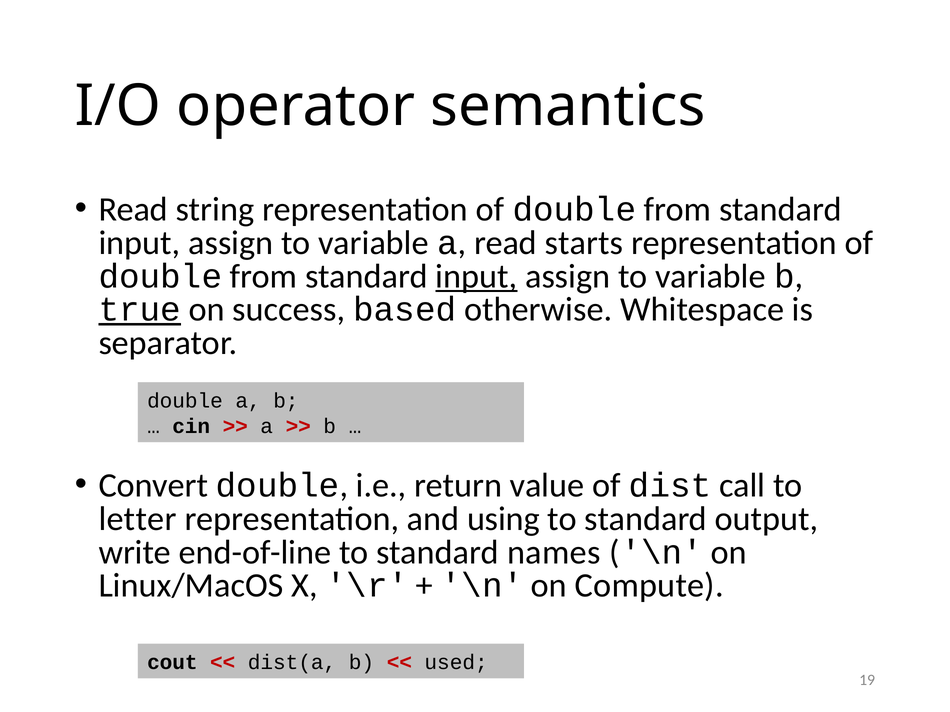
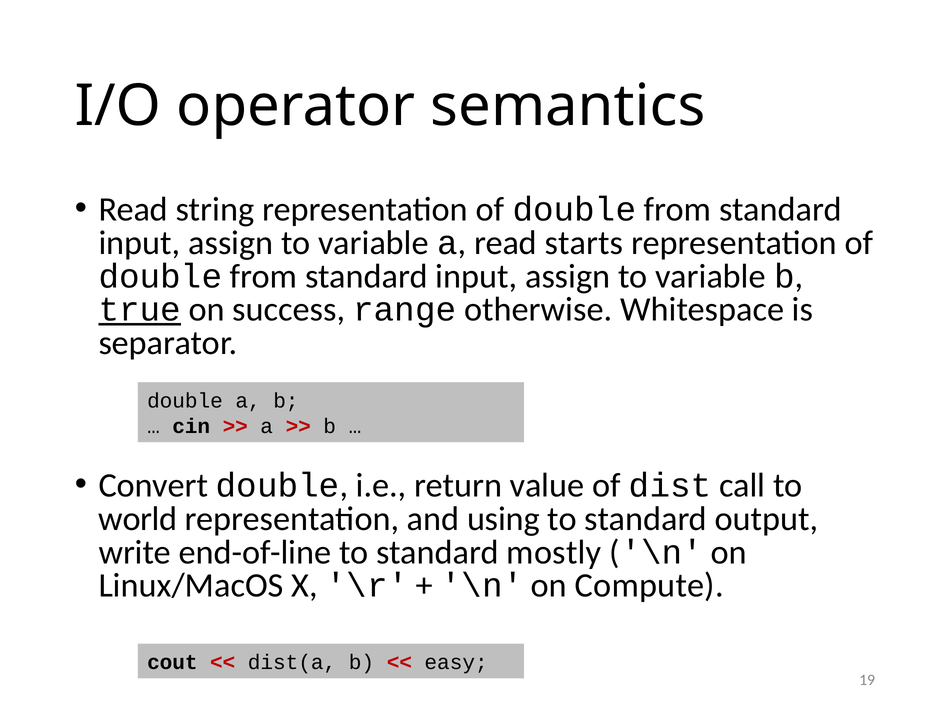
input underline: present -> none (476, 276)
based: based -> range (405, 310)
letter: letter -> world (138, 519)
names: names -> mostly (554, 553)
used: used -> easy (456, 663)
